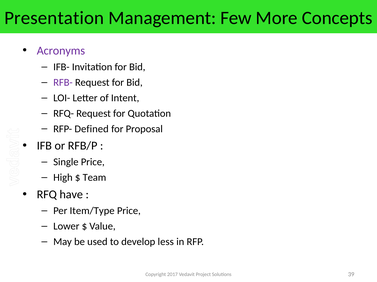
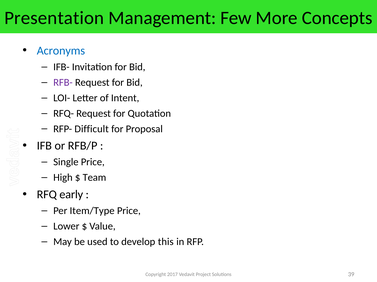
Acronyms colour: purple -> blue (61, 51)
Defined: Defined -> Difficult (92, 129)
have: have -> early (71, 195)
less: less -> this (166, 242)
